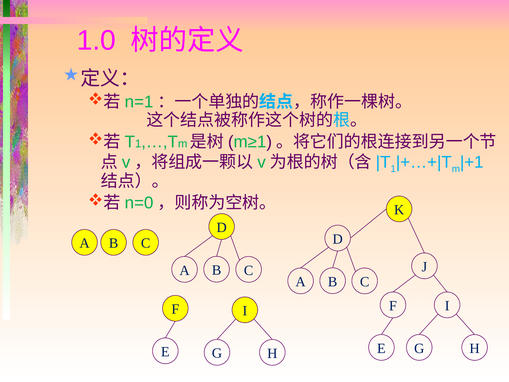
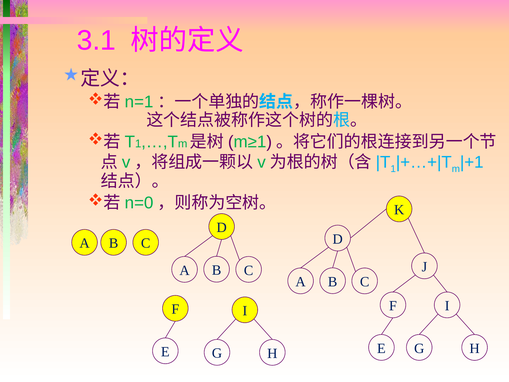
1.0: 1.0 -> 3.1 (96, 40)
